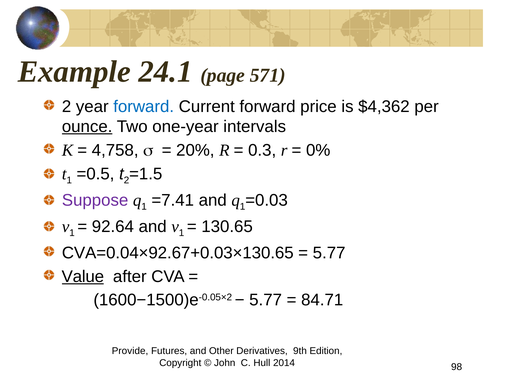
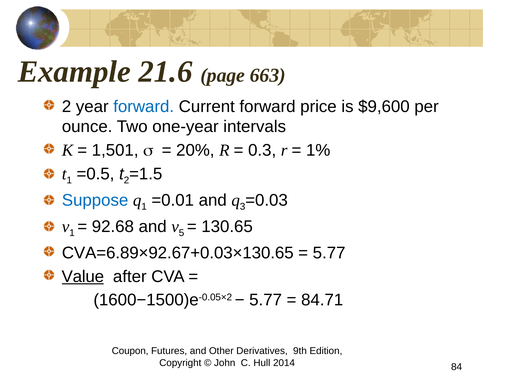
24.1: 24.1 -> 21.6 (165, 72)
571: 571 -> 663 (268, 75)
$4,362: $4,362 -> $9,600 (384, 106)
ounce underline: present -> none (87, 127)
4,758: 4,758 -> 1,501 (115, 150)
0%: 0% -> 1% (318, 150)
Suppose colour: purple -> blue (95, 200)
=7.41: =7.41 -> =0.01 (173, 200)
1: 1 -> 3 (243, 207)
92.64: 92.64 -> 92.68 (113, 226)
1: 1 -> 5 (182, 233)
CVA=0.04×92.67+0.03×130.65: CVA=0.04×92.67+0.03×130.65 -> CVA=6.89×92.67+0.03×130.65 (178, 253)
Provide: Provide -> Coupon (130, 351)
98: 98 -> 84 (457, 367)
